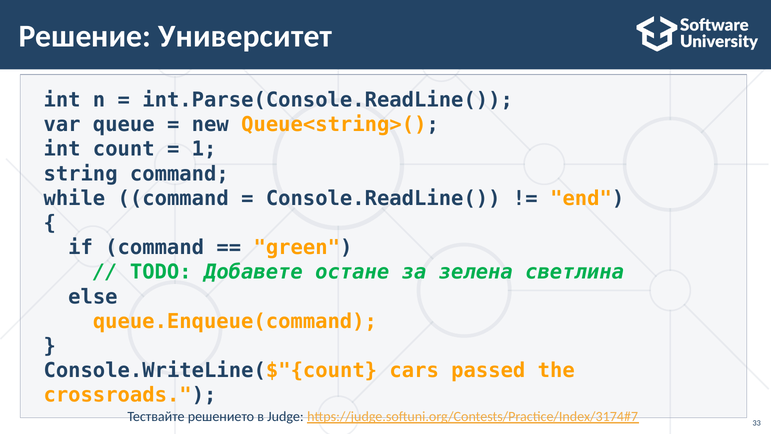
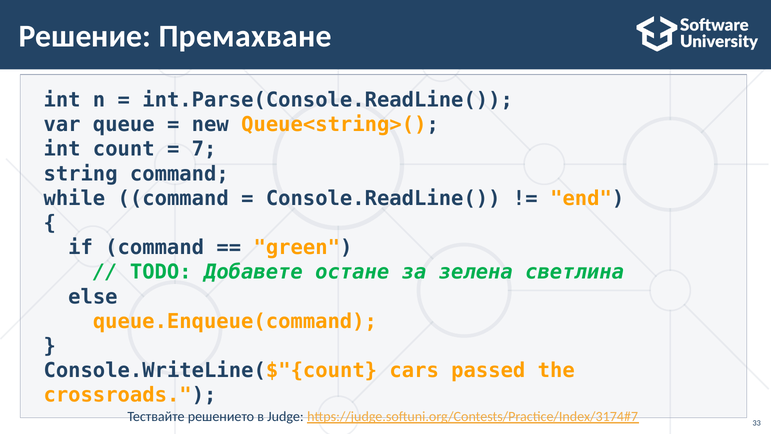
Университет: Университет -> Премахване (245, 36)
1: 1 -> 7 (204, 149)
